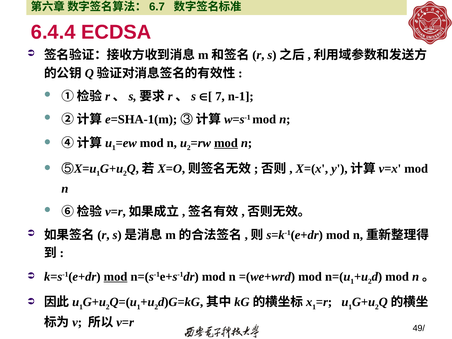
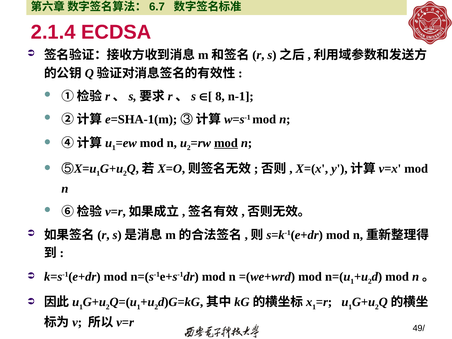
6.4.4: 6.4.4 -> 2.1.4 (53, 32)
7: 7 -> 8 (220, 96)
mod underline: present -> none (116, 277)
